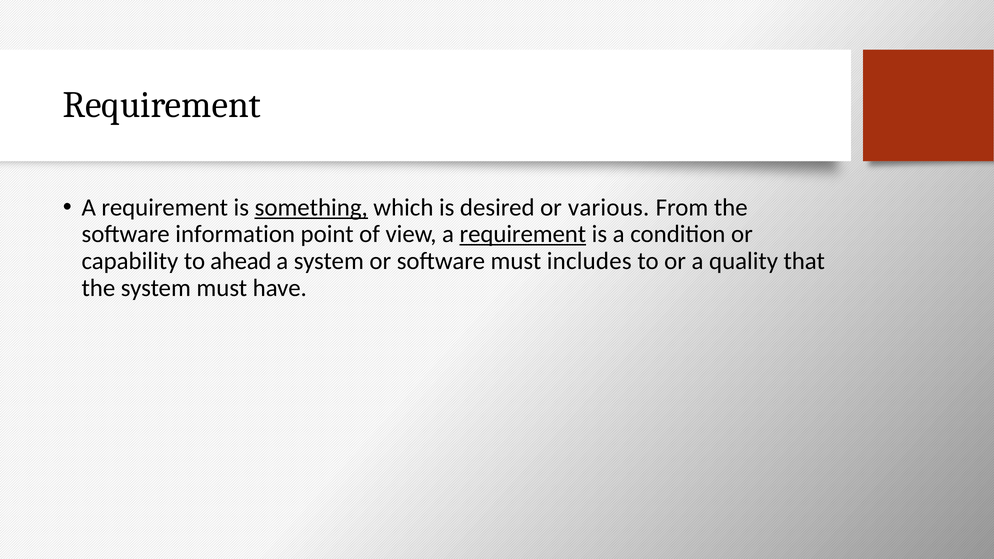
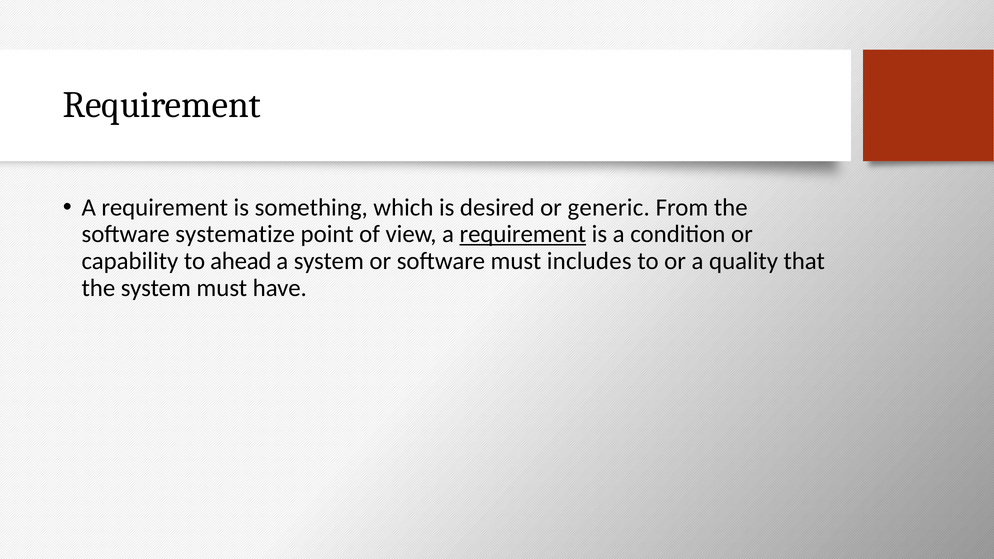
something underline: present -> none (311, 208)
various: various -> generic (609, 208)
information: information -> systematize (235, 234)
